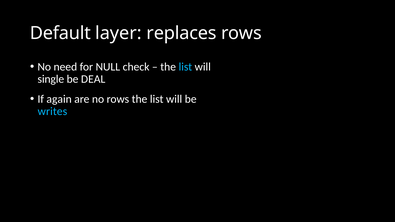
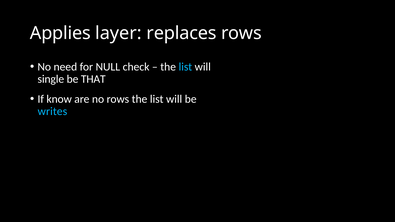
Default: Default -> Applies (60, 33)
DEAL: DEAL -> THAT (93, 79)
again: again -> know (59, 99)
